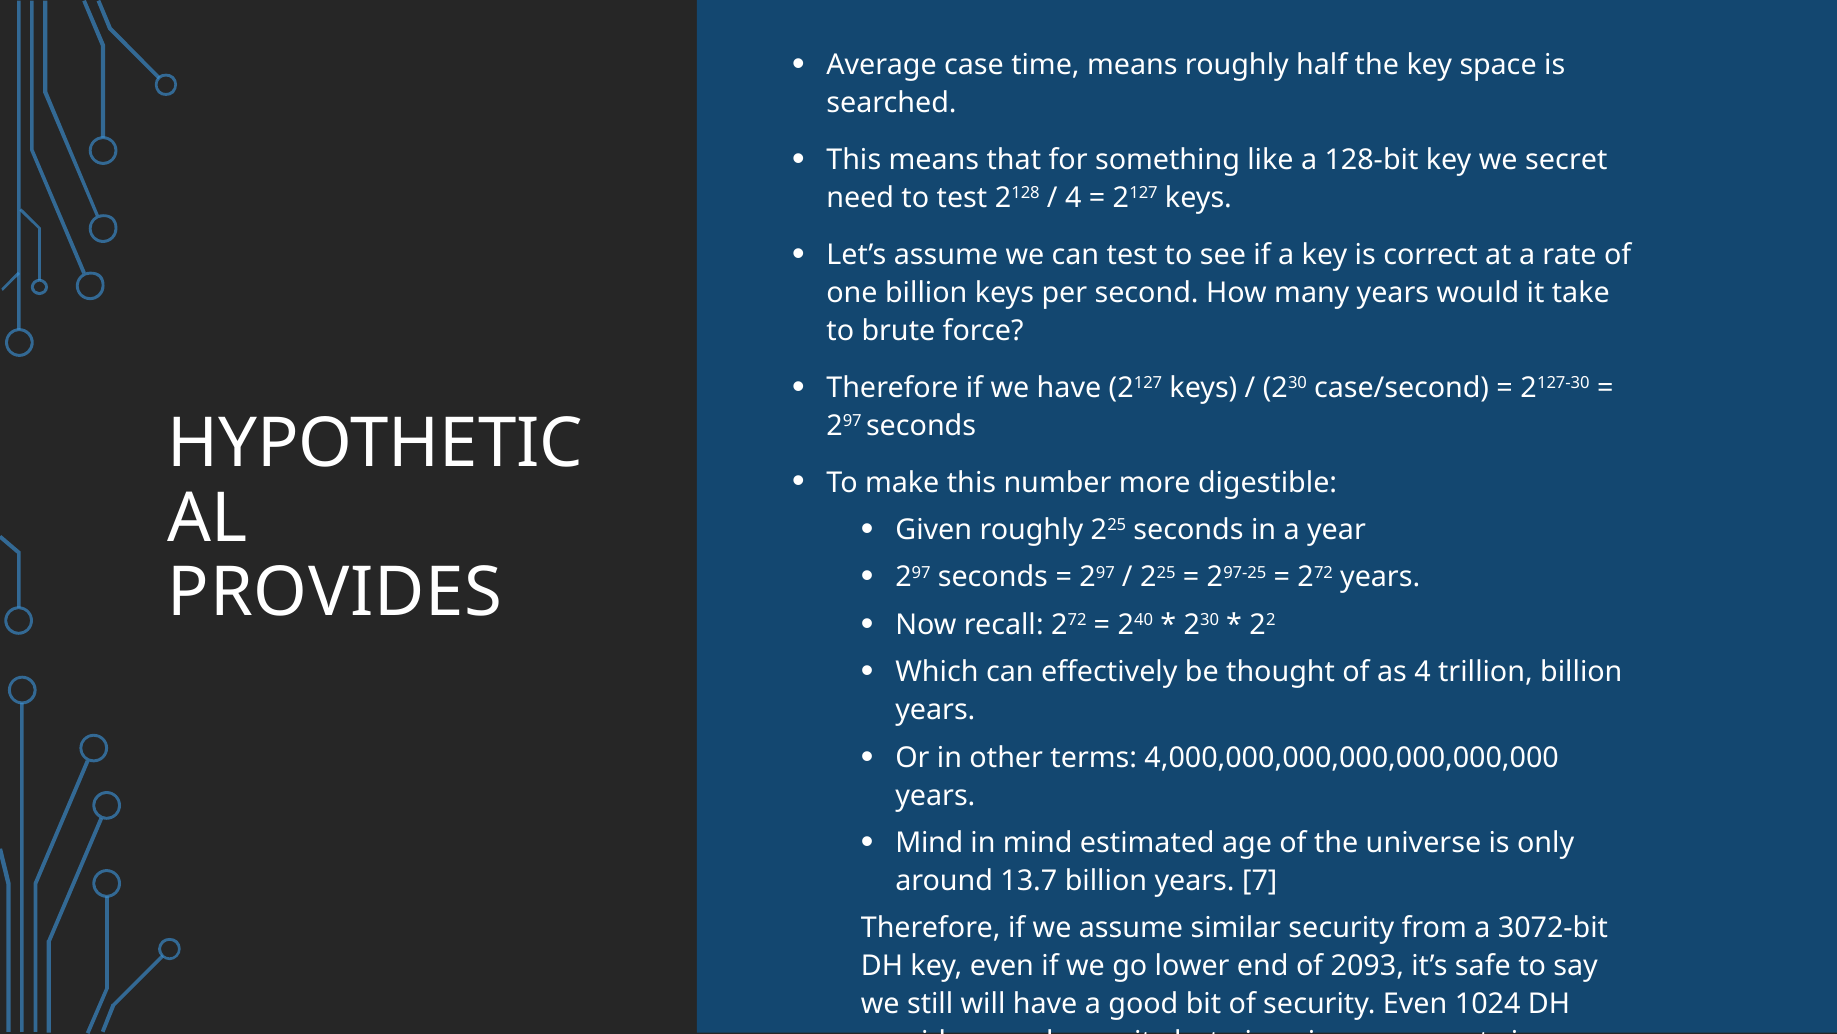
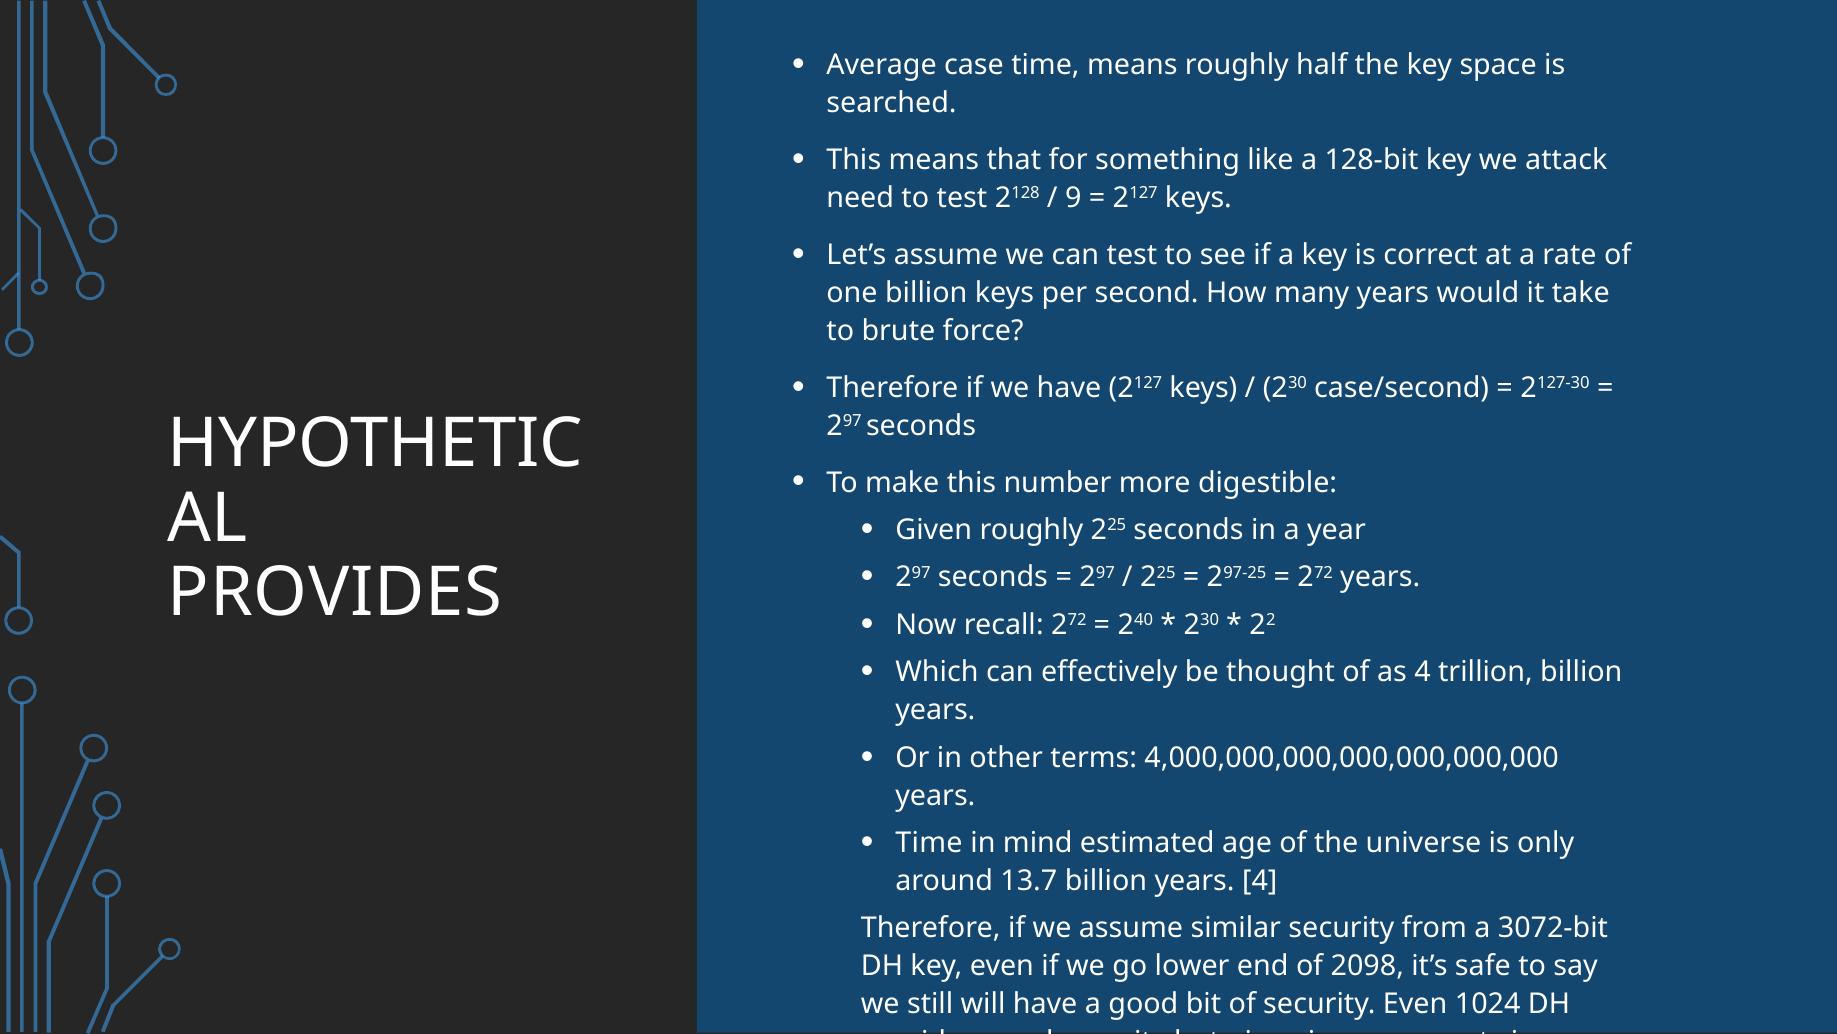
secret: secret -> attack (1566, 160)
4: 4 -> 9 (1073, 198)
Mind: Mind -> Time (929, 842)
years 7: 7 -> 4 (1260, 880)
2093: 2093 -> 2098 (1367, 966)
